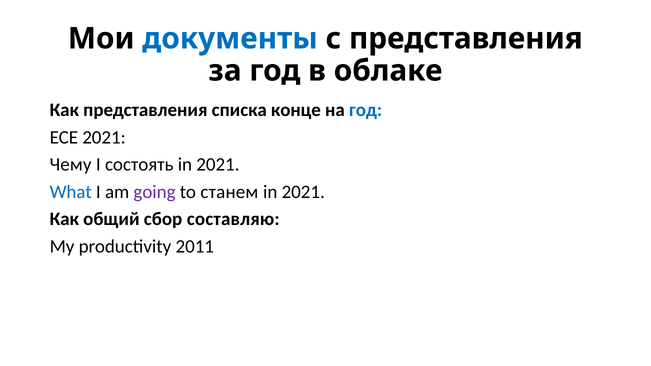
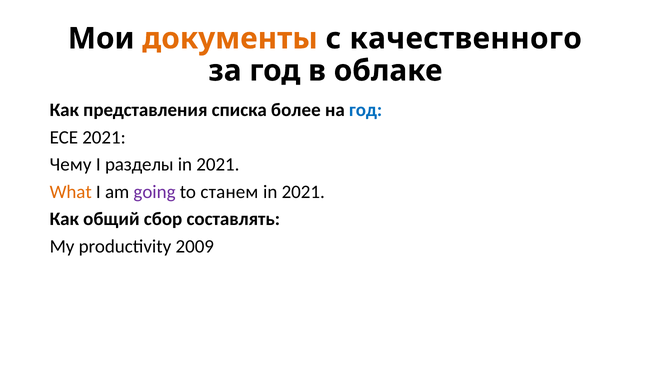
документы colour: blue -> orange (230, 39)
с представления: представления -> качественного (466, 39)
конце: конце -> более (296, 110)
состоять: состоять -> разделы (139, 165)
What colour: blue -> orange (71, 192)
составляю: составляю -> составлять (233, 219)
2011: 2011 -> 2009 (195, 247)
